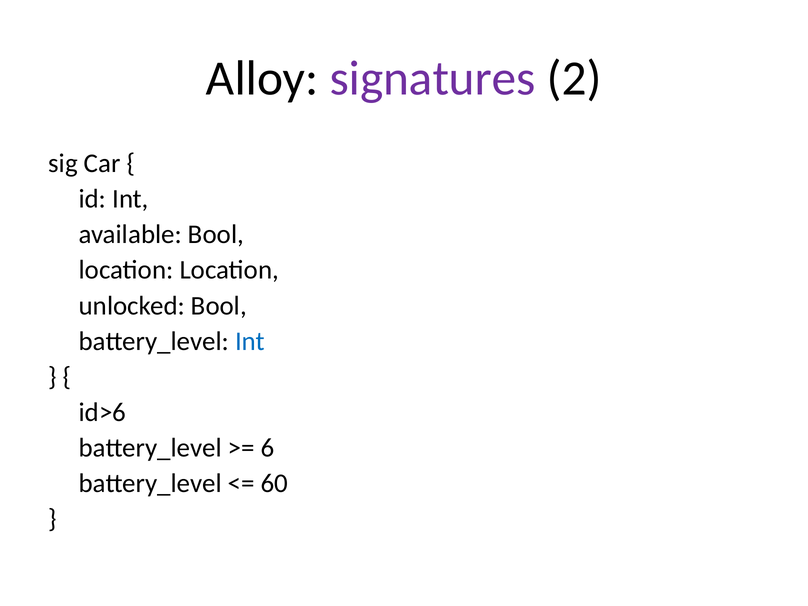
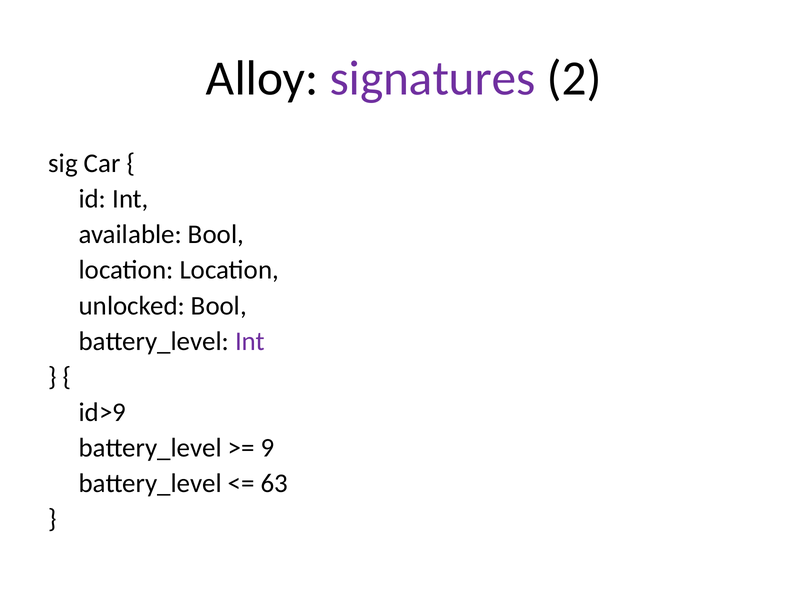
Int colour: blue -> purple (250, 341)
id>6: id>6 -> id>9 (102, 412)
6: 6 -> 9 (267, 448)
60: 60 -> 63 (274, 483)
